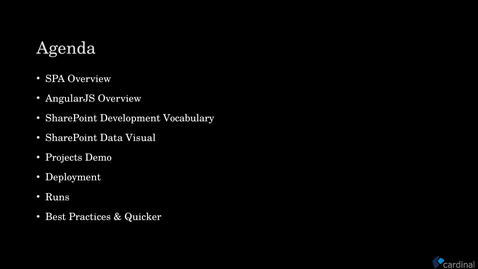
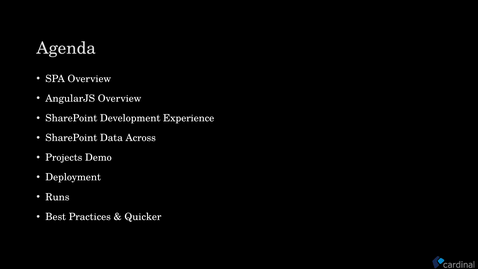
Vocabulary: Vocabulary -> Experience (189, 118)
Visual: Visual -> Across (141, 138)
